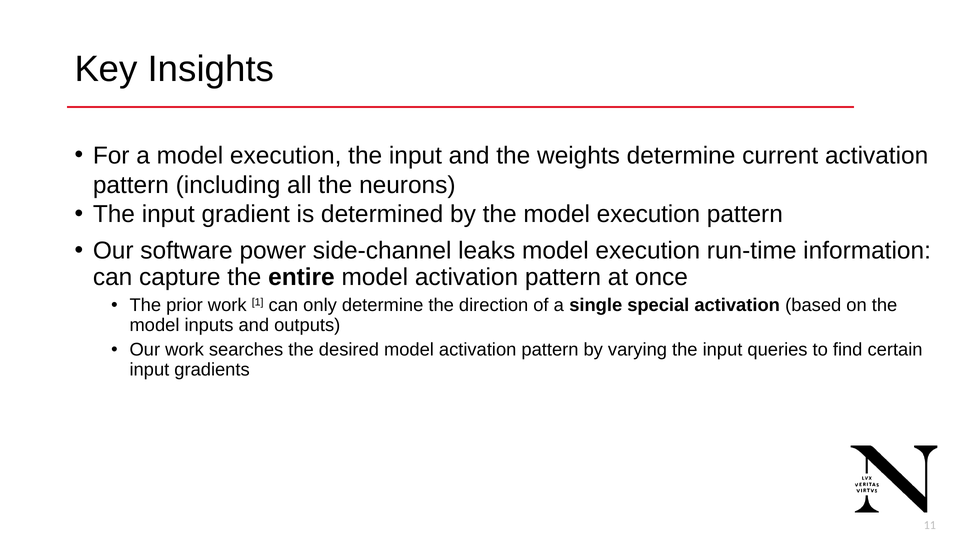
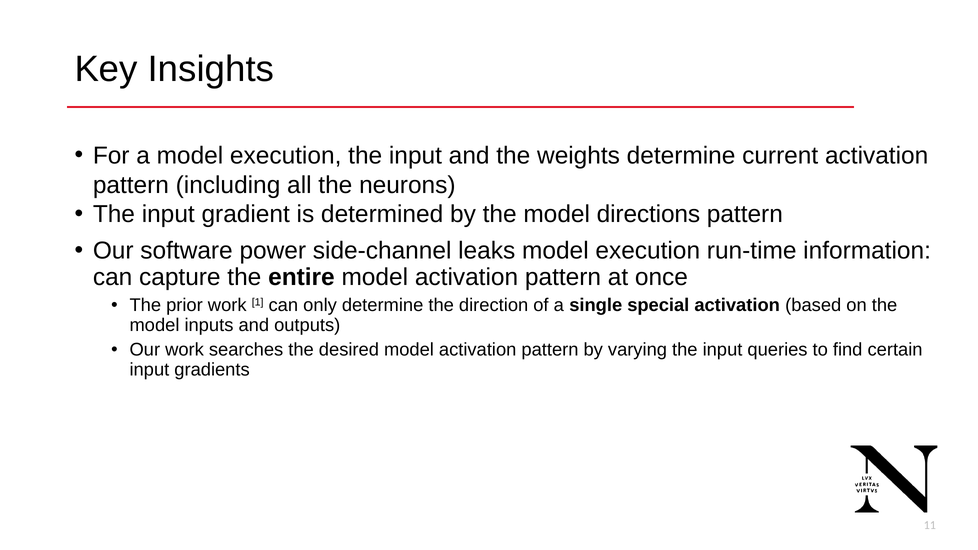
the model execution: execution -> directions (648, 214)
